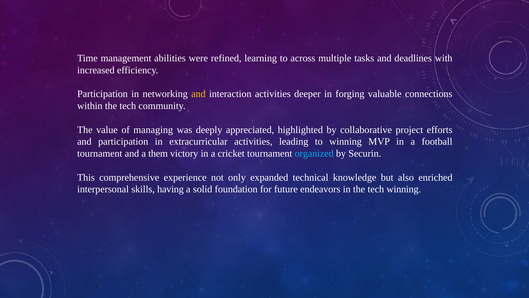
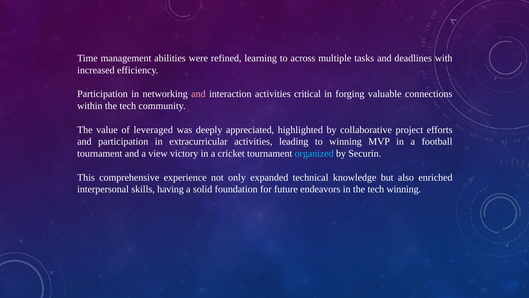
and colour: yellow -> pink (198, 94)
deeper: deeper -> critical (307, 94)
managing: managing -> leveraged (153, 130)
them: them -> view (158, 153)
